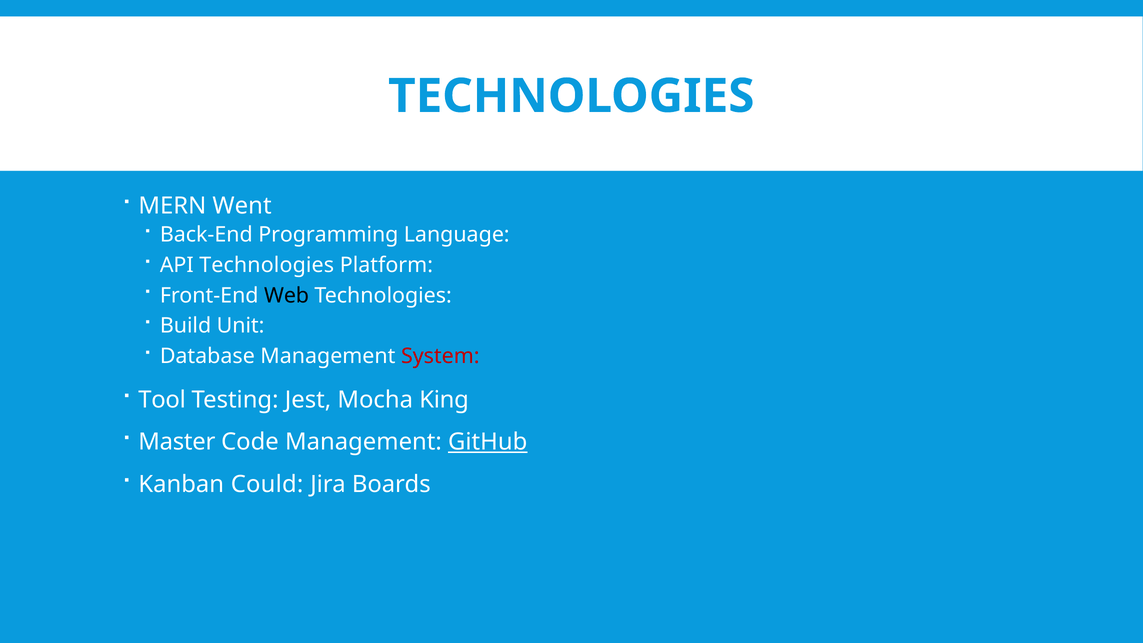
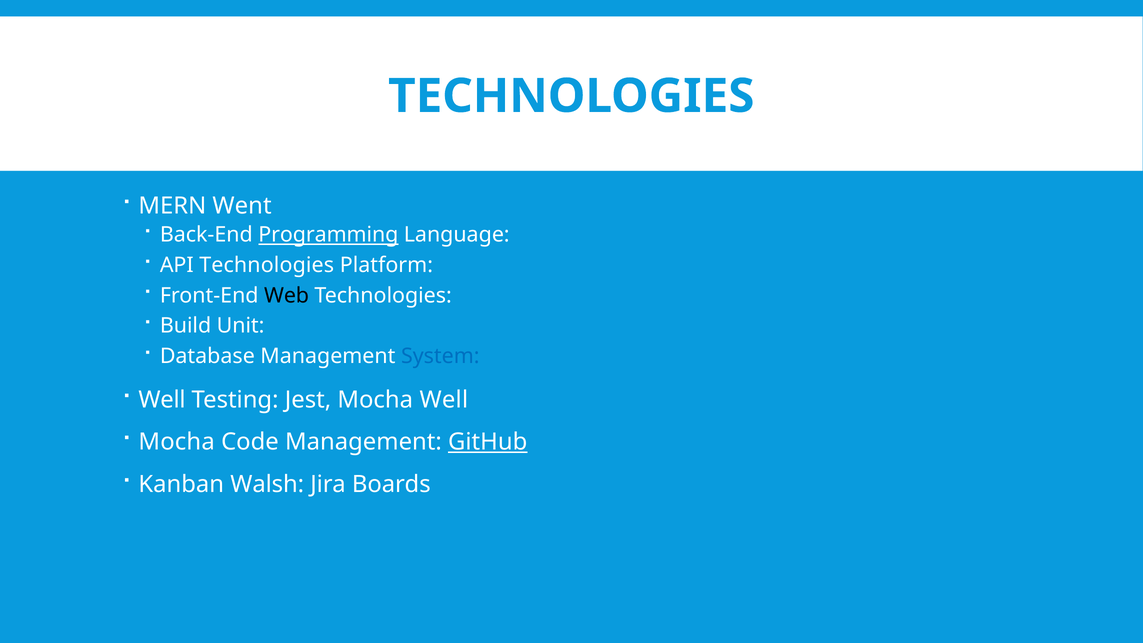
Programming underline: none -> present (328, 235)
System colour: red -> blue (440, 356)
Tool: Tool -> Well (162, 400)
Mocha King: King -> Well (444, 400)
Master: Master -> Mocha (177, 442)
Could: Could -> Walsh (267, 484)
